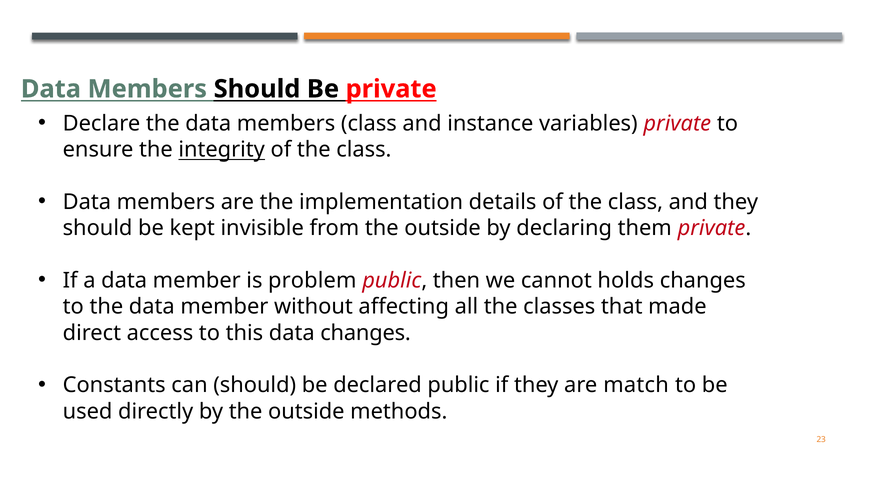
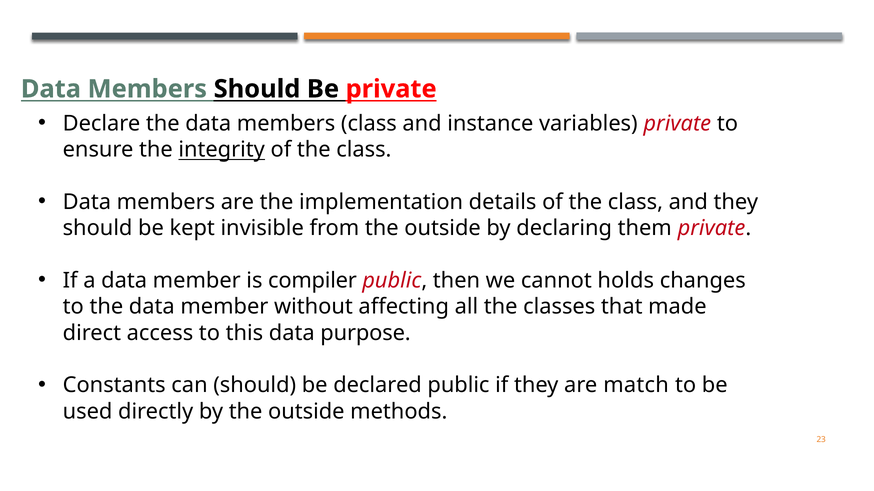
problem: problem -> compiler (312, 281)
data changes: changes -> purpose (366, 333)
